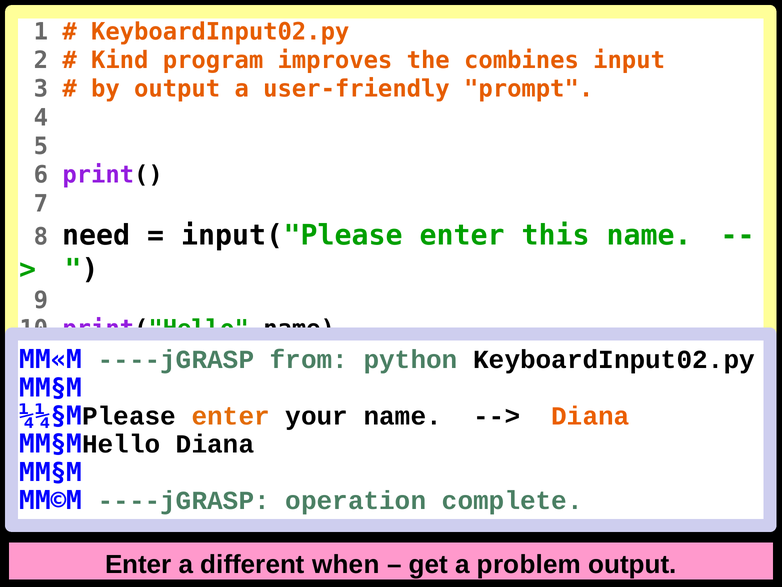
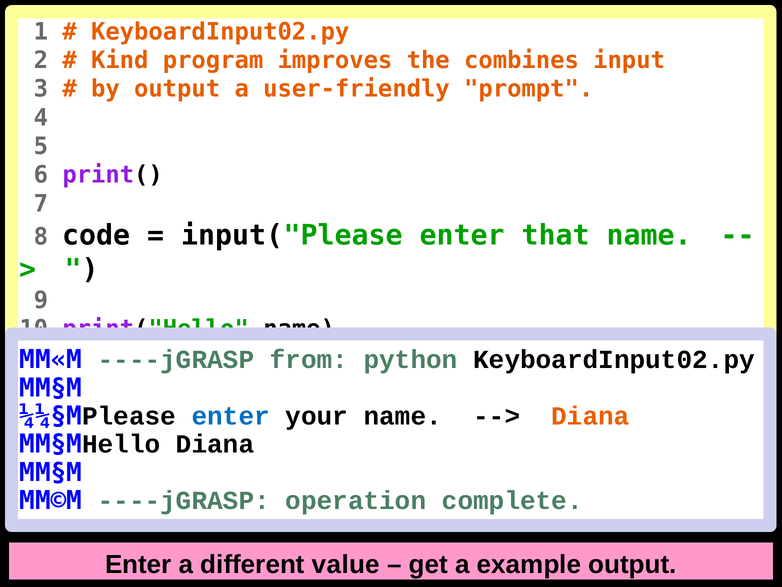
need: need -> code (96, 235)
this: this -> that (556, 235)
enter colour: orange -> blue (231, 416)
when: when -> value (346, 564)
problem: problem -> example (529, 564)
